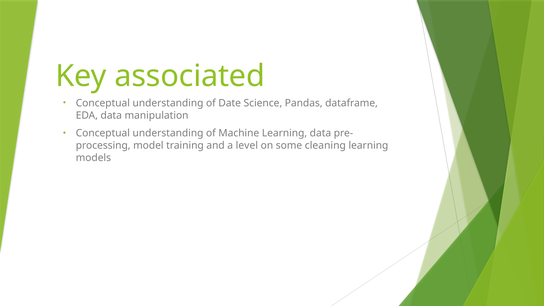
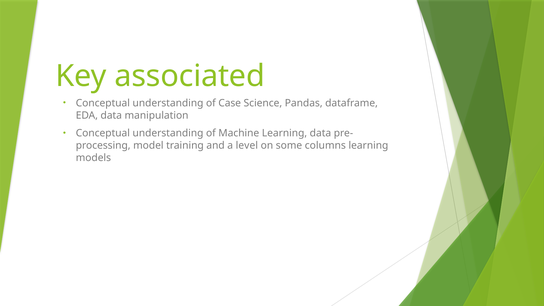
Date: Date -> Case (230, 103)
cleaning: cleaning -> columns (325, 145)
